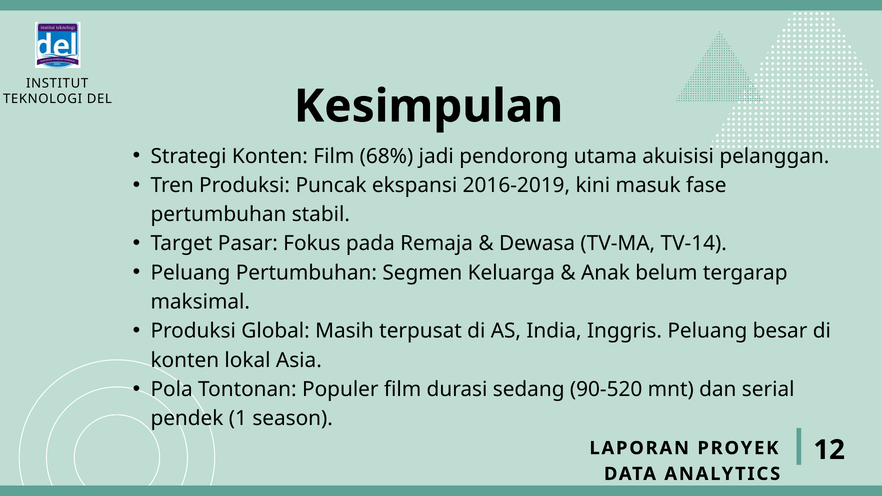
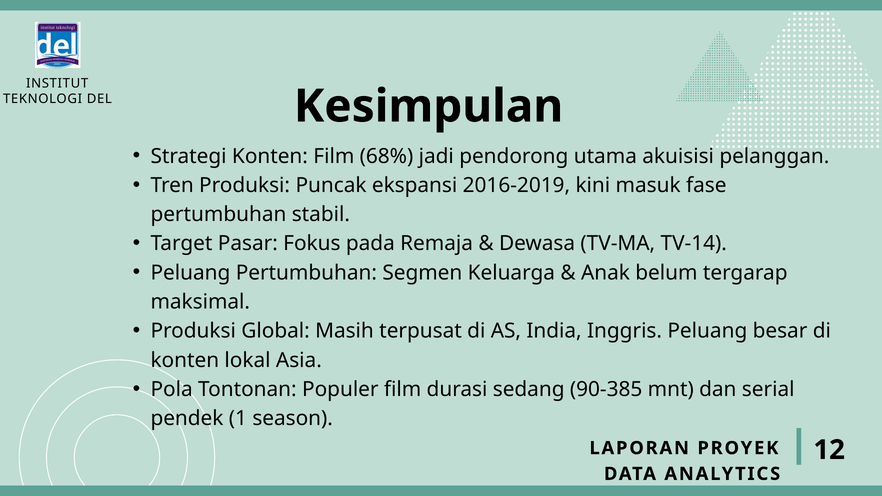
90-520: 90-520 -> 90-385 (606, 389)
